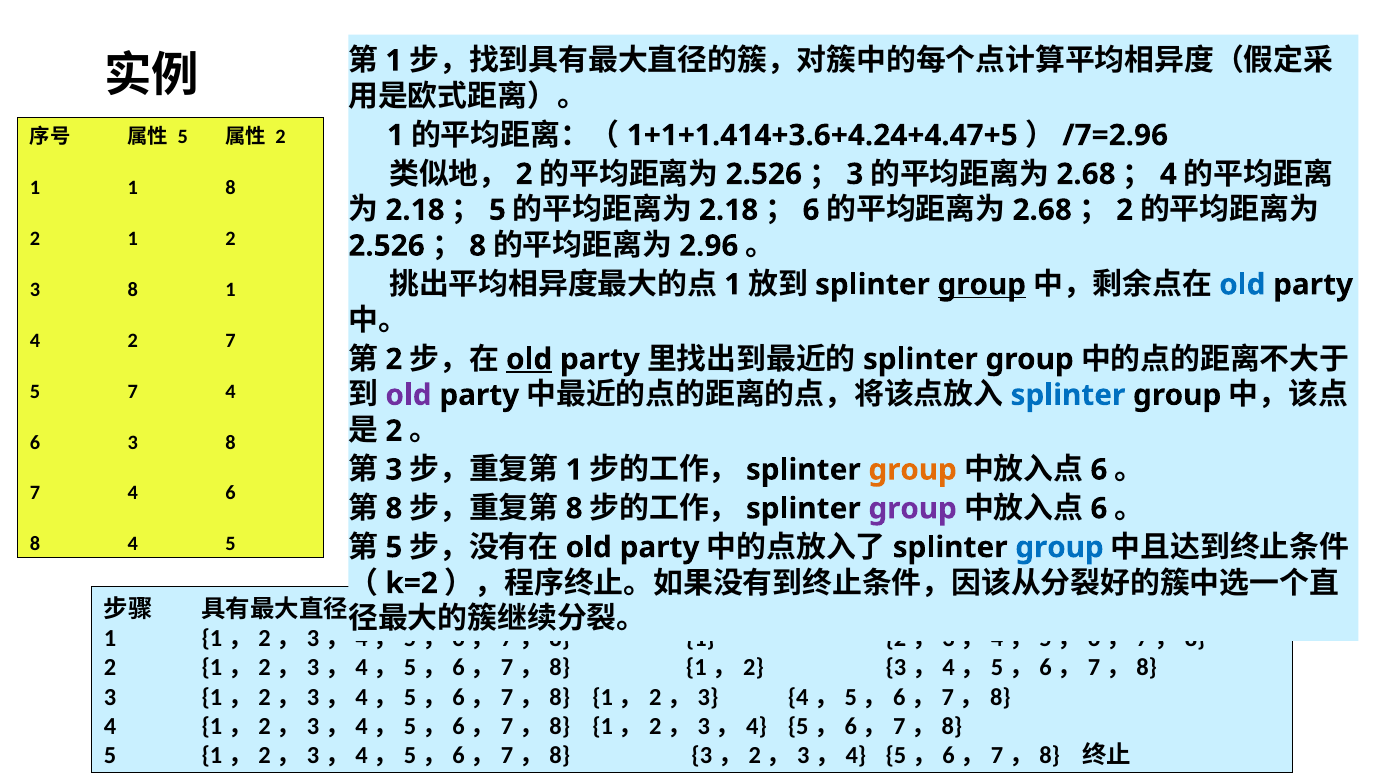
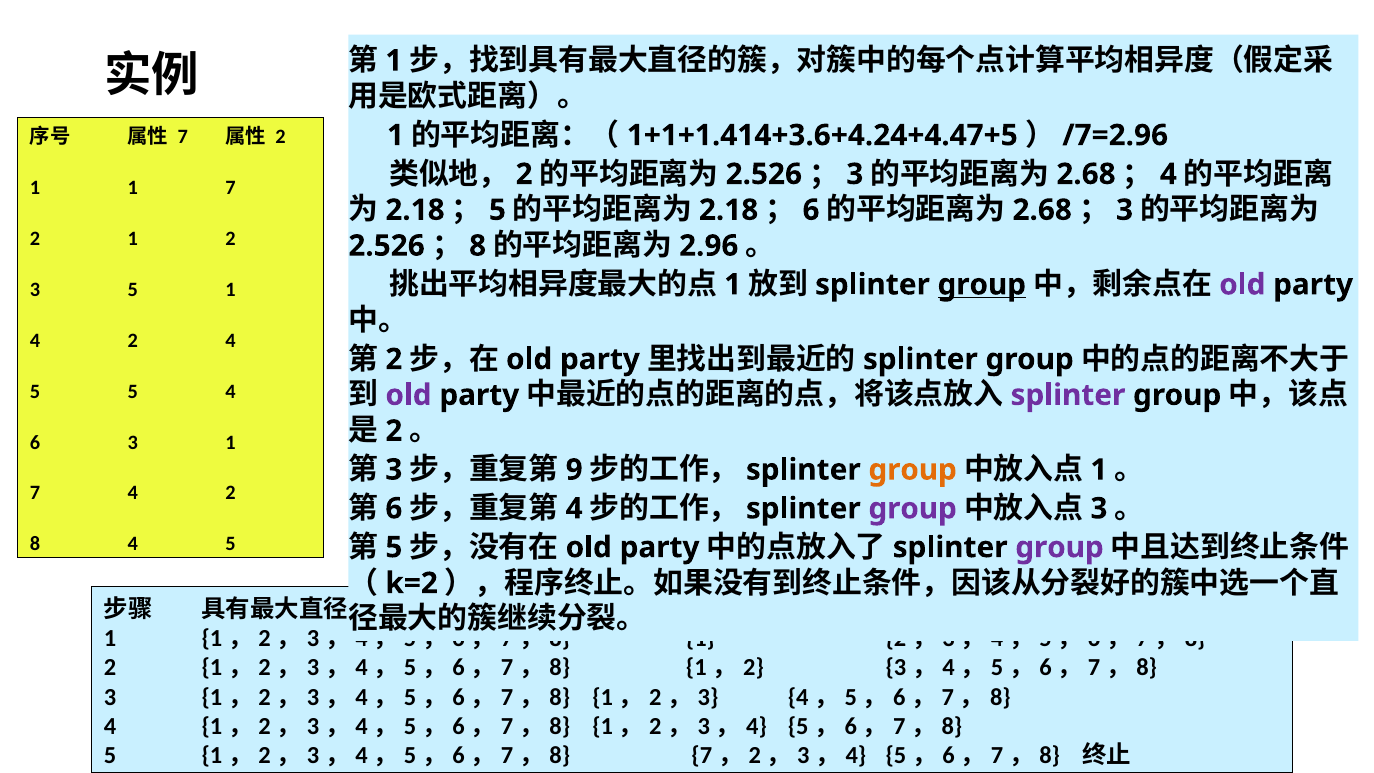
5: 5 -> 7 (183, 137)
1 1 8: 8 -> 7 (230, 188)
2: 2 -> 3 (1125, 210)
old colour: blue -> purple (1242, 285)
8: 8 -> 5 (133, 290)
2 7: 7 -> 4 (230, 340)
old underline: present -> none (529, 359)
5 7: 7 -> 5 (133, 391)
splinter colour: blue -> purple (1068, 395)
6 3 8: 8 -> 1 (230, 442)
1: 1 -> 9 (574, 470)
6: 6 -> 1 (1099, 470)
6: 6 -> 2 (230, 493)
8: 8 -> 6 (394, 508)
8: 8 -> 4 (574, 508)
6: 6 -> 3 (1099, 508)
group colour: blue -> purple (1059, 547)
1，2，3，4，5，6，7，8 3: 3 -> 7 (702, 756)
